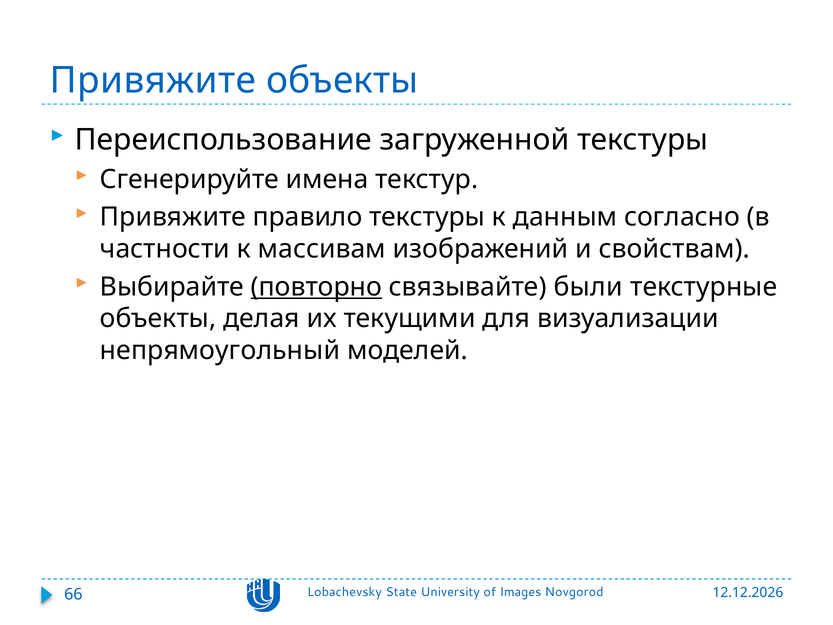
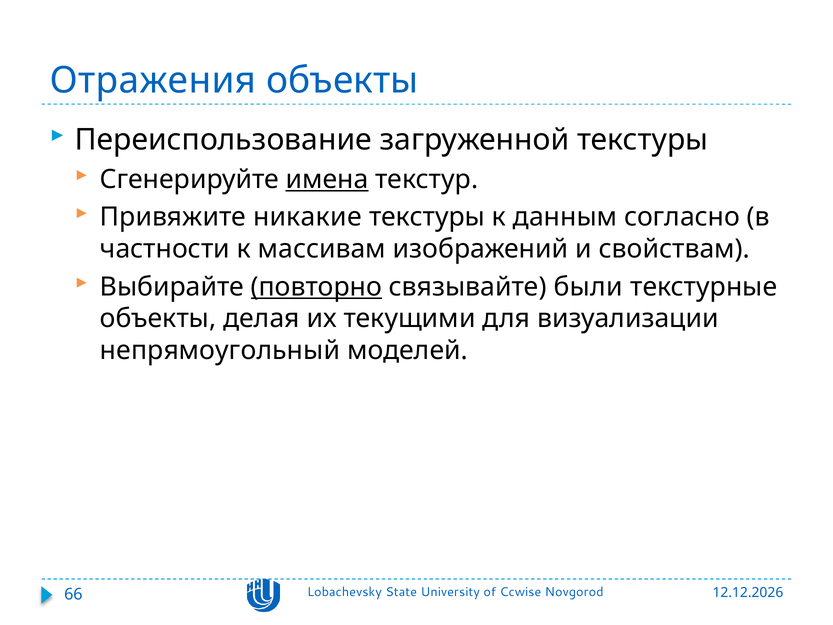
Привяжите: Привяжите -> Отражения (153, 80)
имена underline: none -> present (327, 179)
правило: правило -> никакие (307, 217)
Images: Images -> Ccwise (520, 592)
